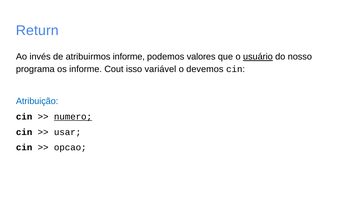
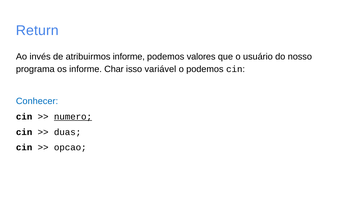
usuário underline: present -> none (258, 57)
Cout: Cout -> Char (114, 69)
o devemos: devemos -> podemos (205, 69)
Atribuição: Atribuição -> Conhecer (37, 101)
usar: usar -> duas (68, 132)
